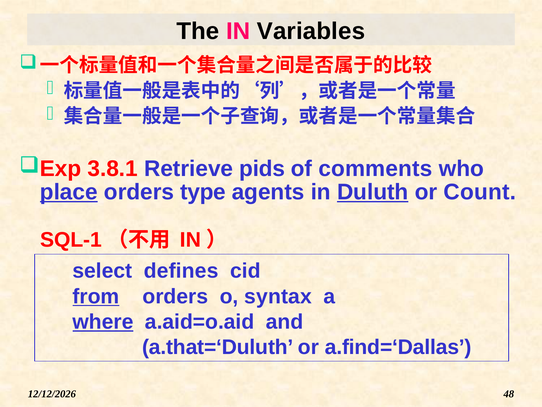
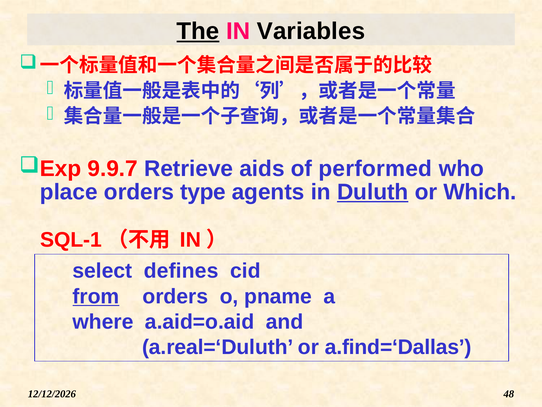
The underline: none -> present (198, 31)
3.8.1: 3.8.1 -> 9.9.7 (113, 169)
pids: pids -> aids (262, 169)
comments: comments -> performed (375, 169)
place underline: present -> none (69, 192)
Count: Count -> Which (480, 192)
syntax: syntax -> pname (278, 296)
where underline: present -> none (103, 321)
a.that=‘Duluth: a.that=‘Duluth -> a.real=‘Duluth (218, 347)
